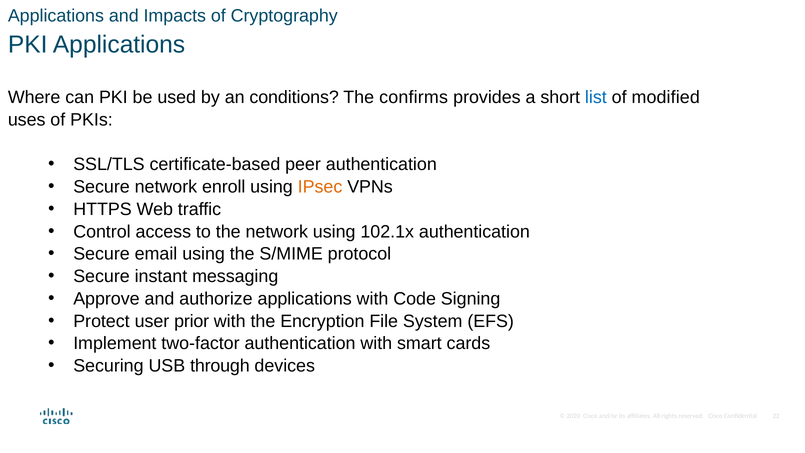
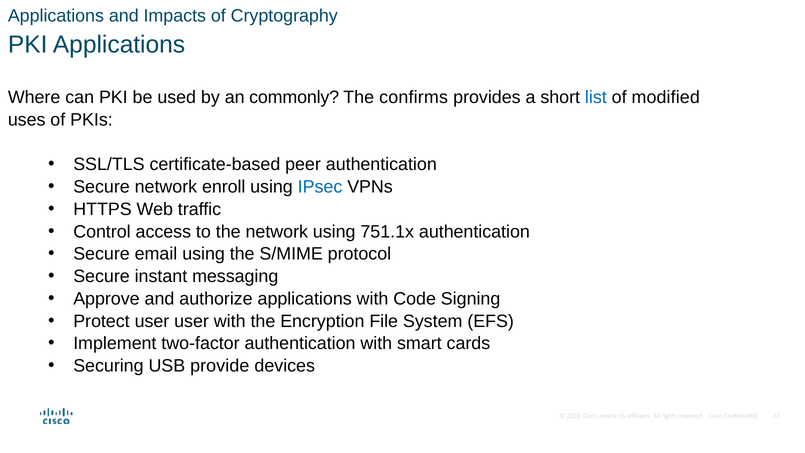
conditions: conditions -> commonly (294, 97)
IPsec colour: orange -> blue (320, 187)
102.1x: 102.1x -> 751.1x (387, 232)
user prior: prior -> user (192, 321)
through: through -> provide (220, 366)
